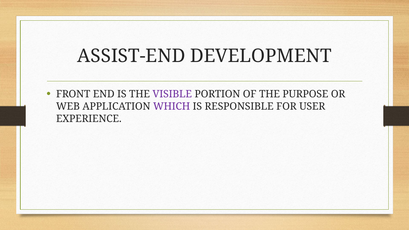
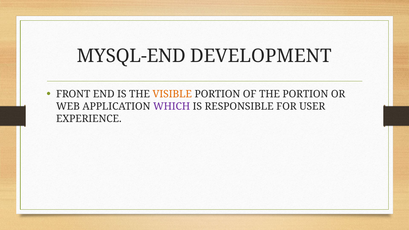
ASSIST-END: ASSIST-END -> MYSQL-END (131, 56)
VISIBLE colour: purple -> orange (172, 94)
THE PURPOSE: PURPOSE -> PORTION (305, 94)
